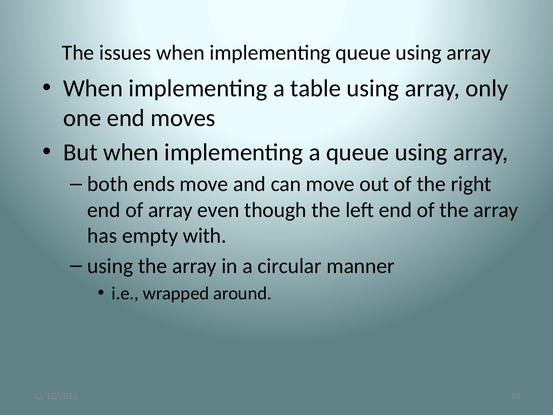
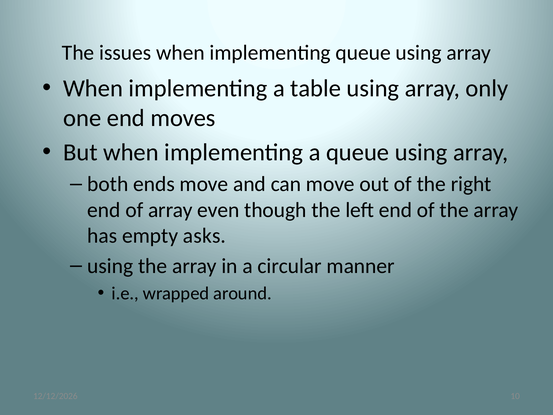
with: with -> asks (204, 236)
